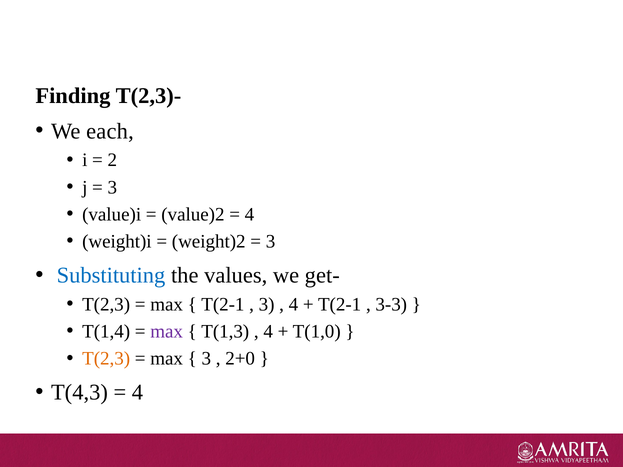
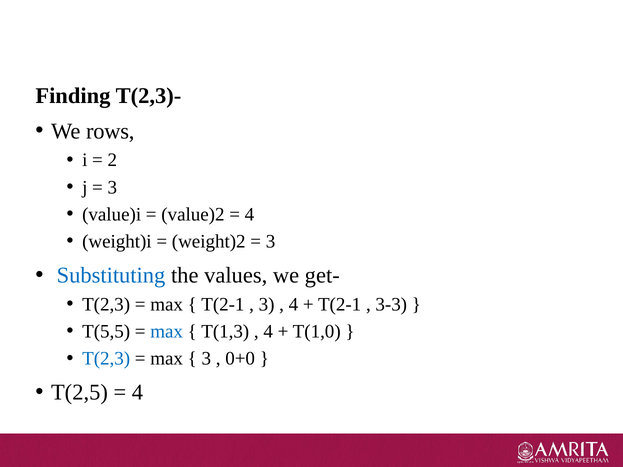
each: each -> rows (110, 131)
T(1,4: T(1,4 -> T(5,5 (106, 332)
max colour: purple -> blue (167, 332)
T(2,3 colour: orange -> blue (106, 359)
2+0: 2+0 -> 0+0 (240, 359)
T(4,3: T(4,3 -> T(2,5 (79, 393)
